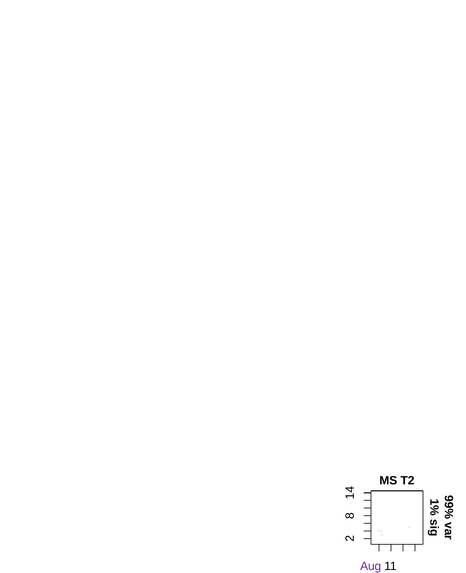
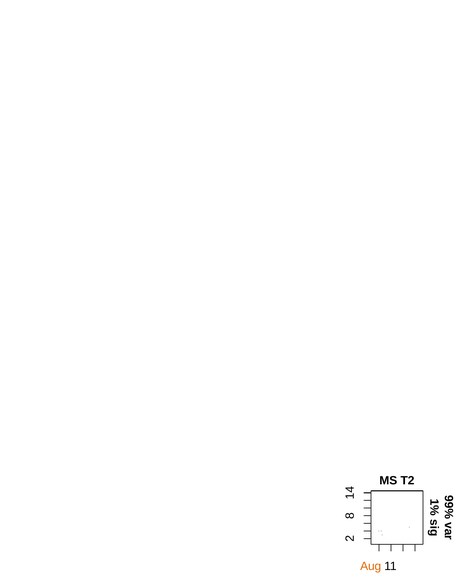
Aug colour: purple -> orange (371, 567)
